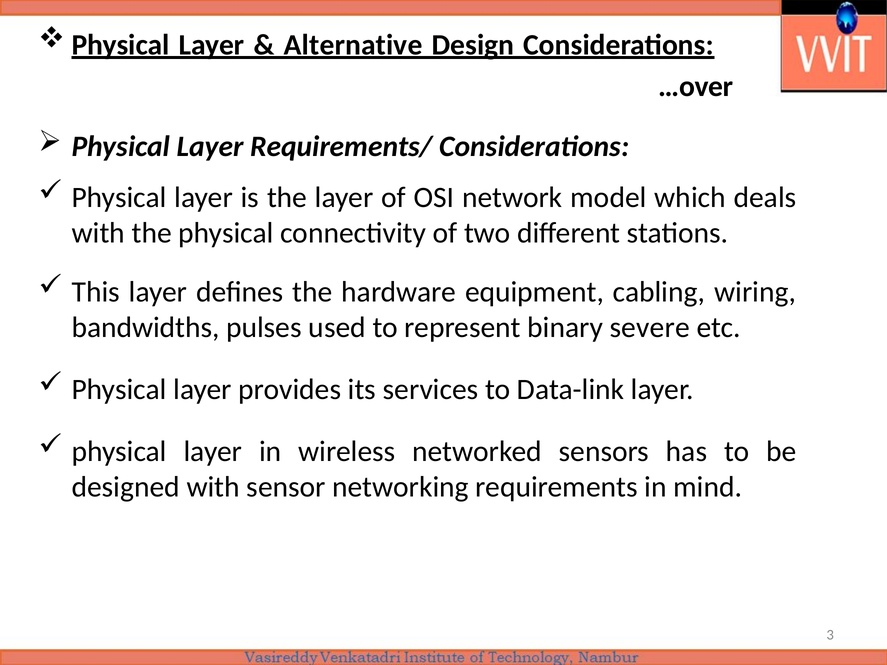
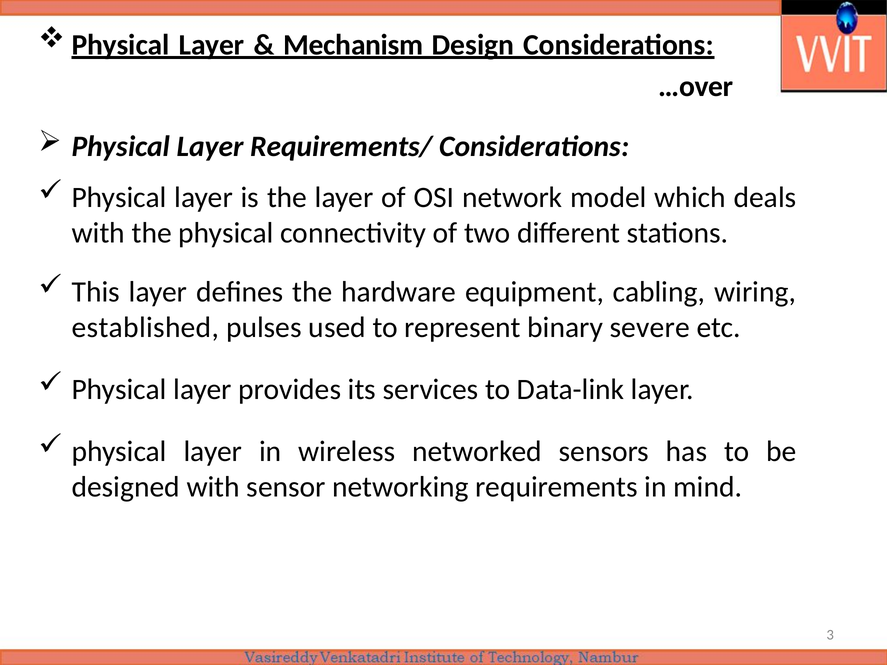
Alternative: Alternative -> Mechanism (353, 45)
bandwidths: bandwidths -> established (145, 328)
